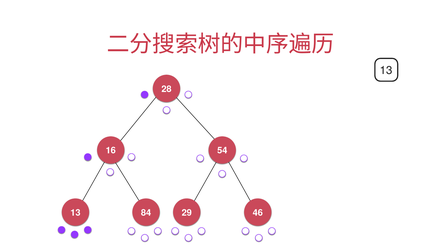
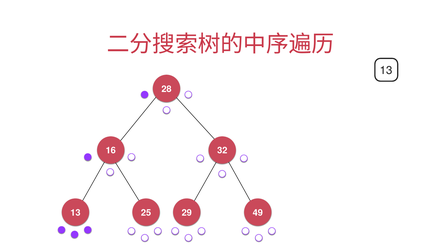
54: 54 -> 32 (222, 151)
84: 84 -> 25 (146, 213)
46: 46 -> 49 (258, 213)
